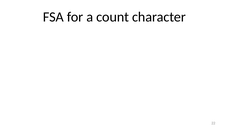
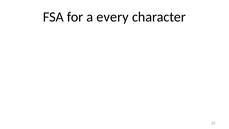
count: count -> every (112, 17)
